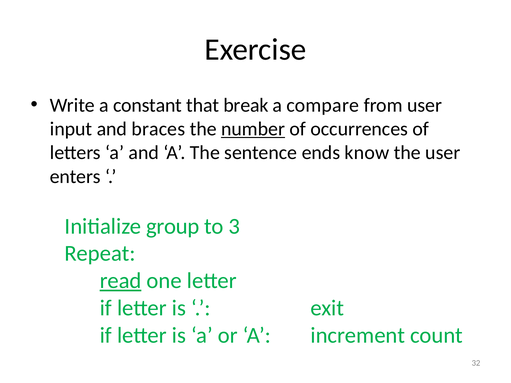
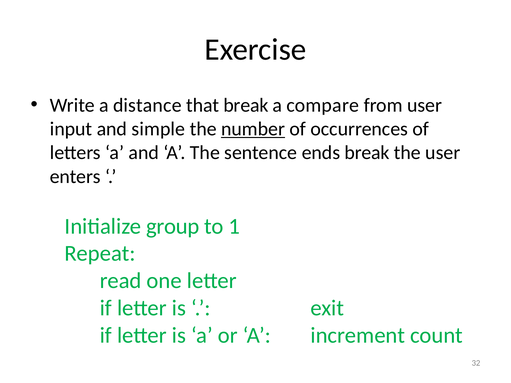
constant: constant -> distance (147, 105)
braces: braces -> simple (158, 129)
ends know: know -> break (367, 153)
3: 3 -> 1 (234, 226)
read underline: present -> none (121, 281)
